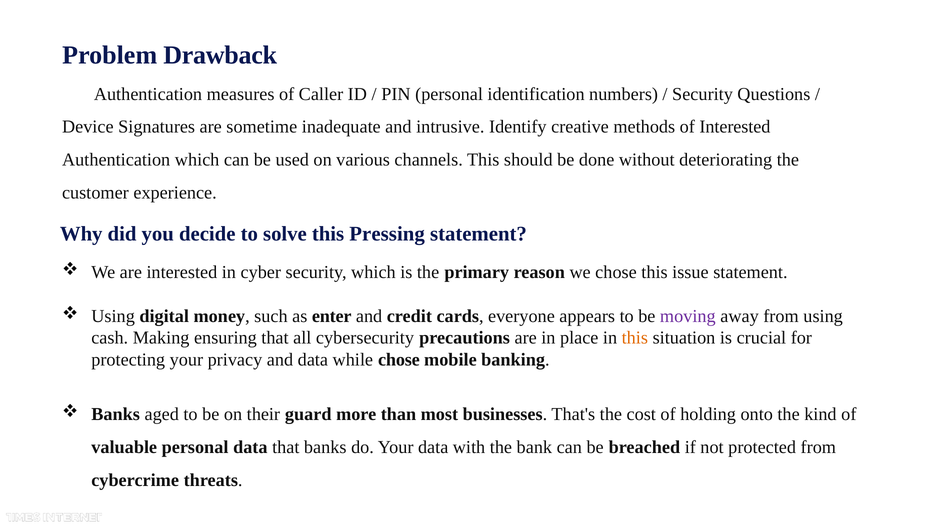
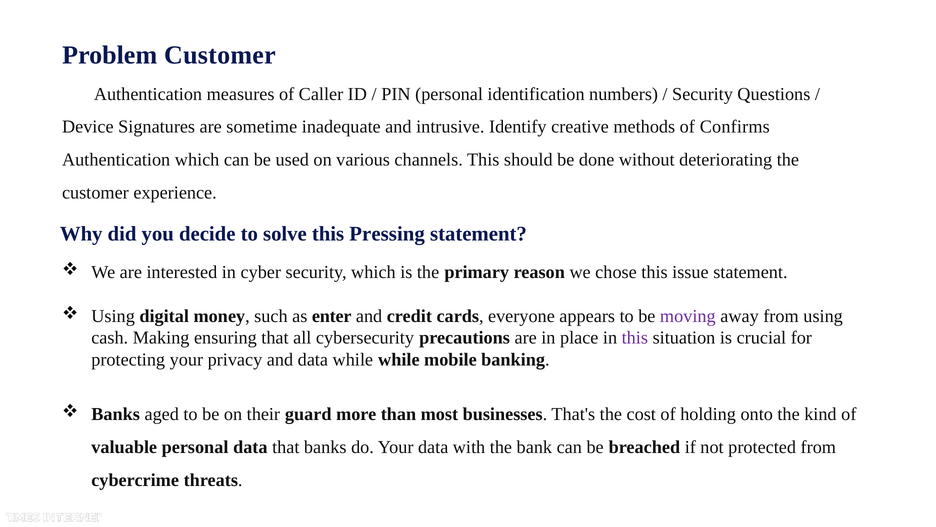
Problem Drawback: Drawback -> Customer (220, 55)
of Interested: Interested -> Confirms (735, 127)
this colour: orange -> purple (635, 338)
while chose: chose -> while (399, 359)
